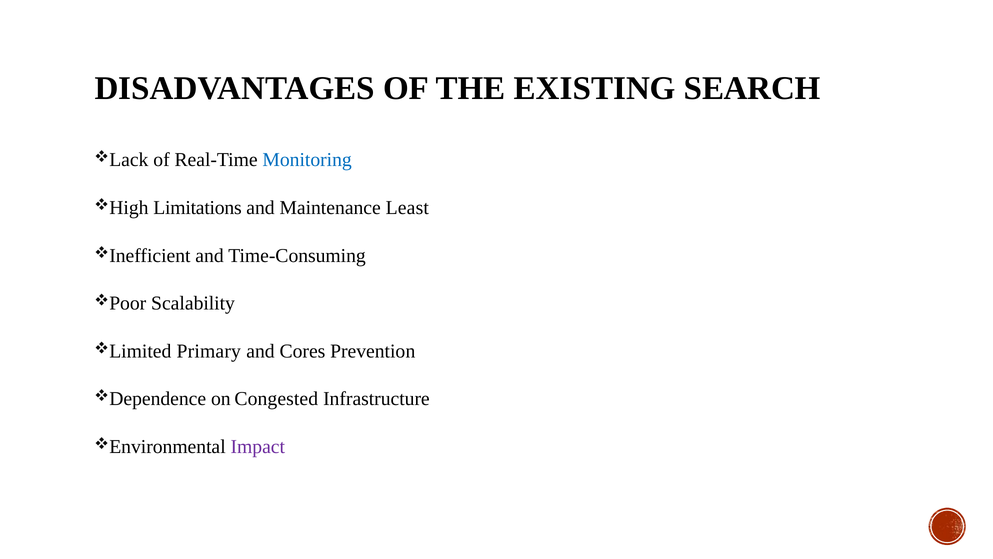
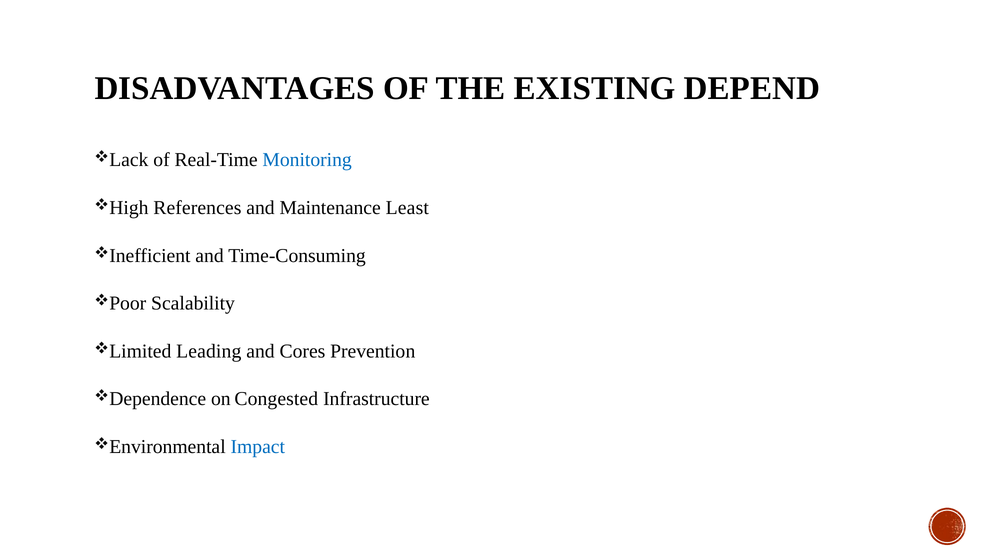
SEARCH: SEARCH -> DEPEND (752, 88)
Limitations: Limitations -> References (197, 208)
Primary: Primary -> Leading (209, 351)
Impact colour: purple -> blue (258, 446)
